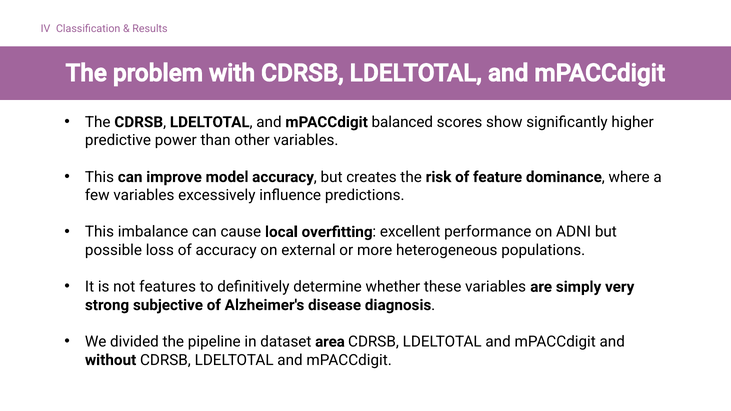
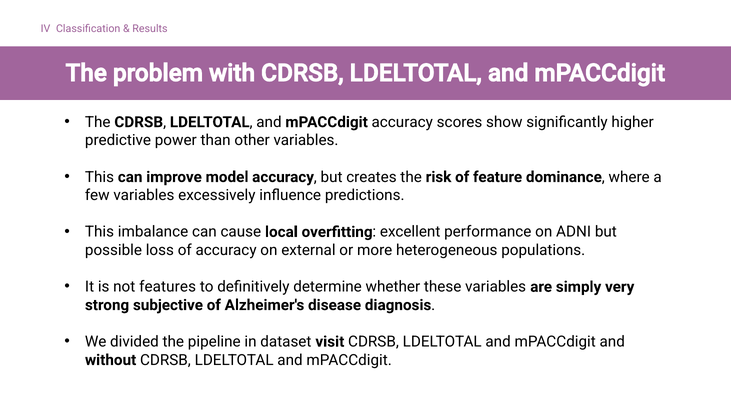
mPACCdigit balanced: balanced -> accuracy (402, 122)
area: area -> visit (330, 342)
